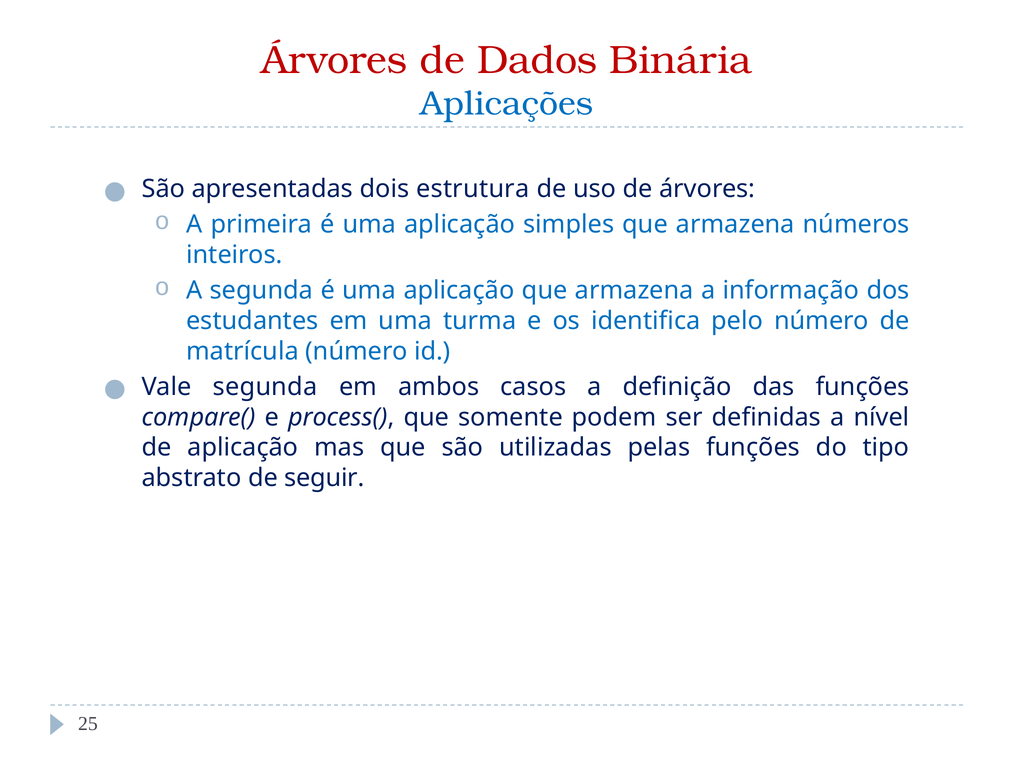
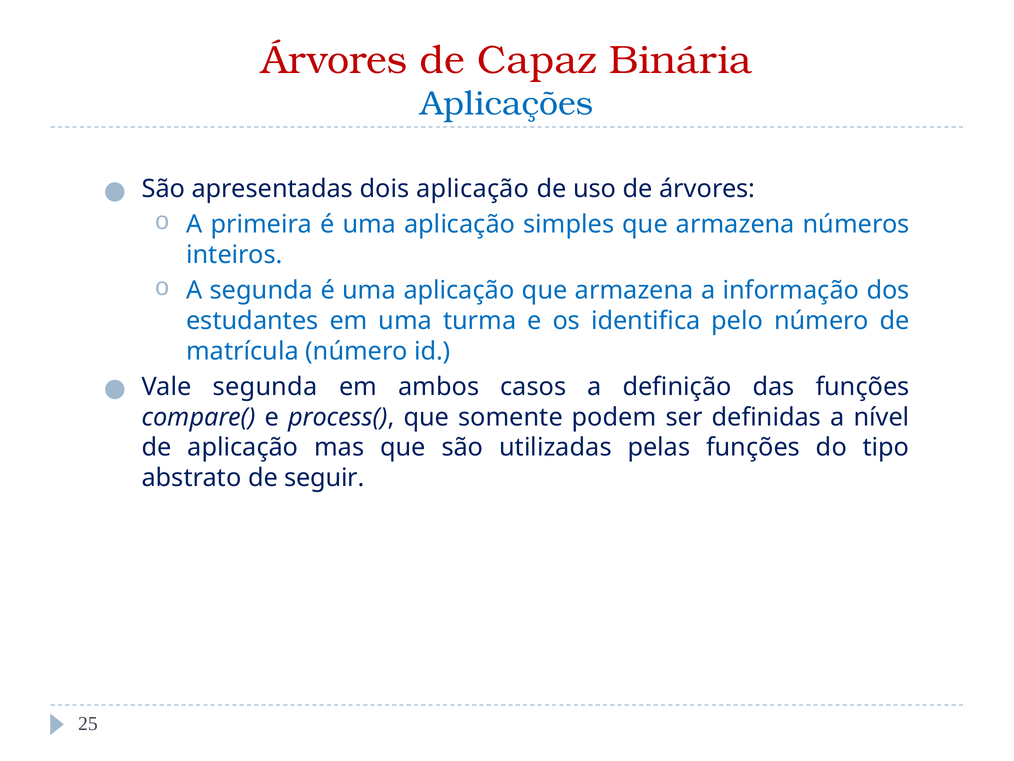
Dados: Dados -> Capaz (537, 60)
dois estrutura: estrutura -> aplicação (473, 189)
